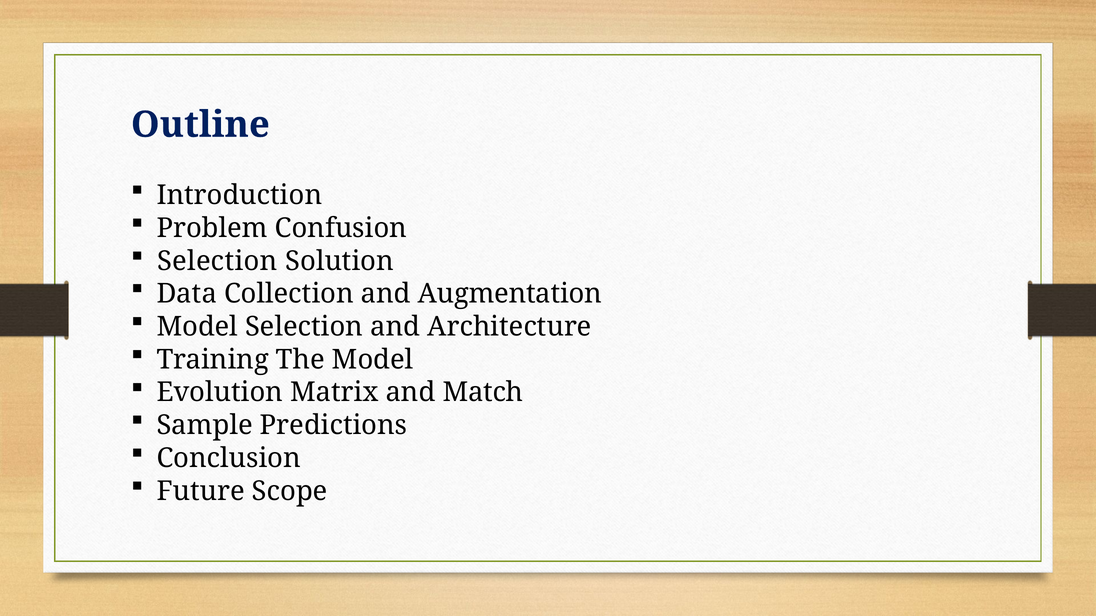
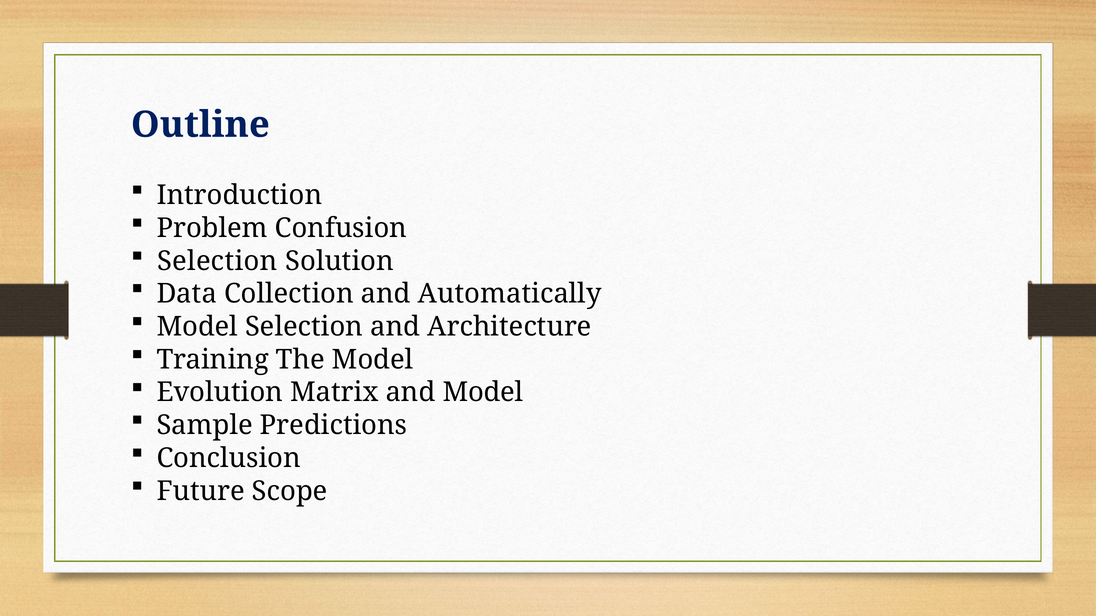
Augmentation: Augmentation -> Automatically (510, 294)
and Match: Match -> Model (483, 393)
